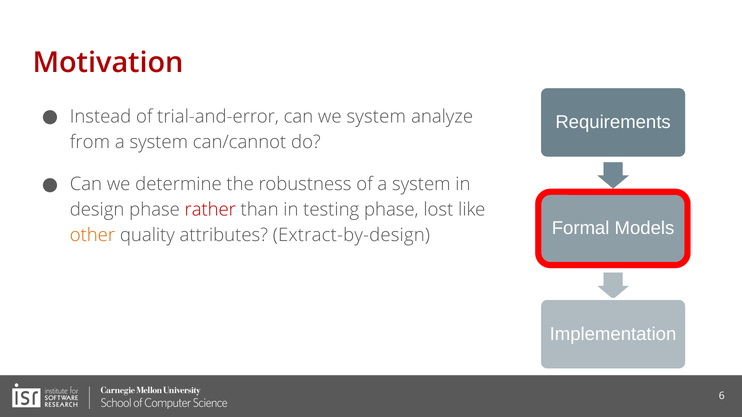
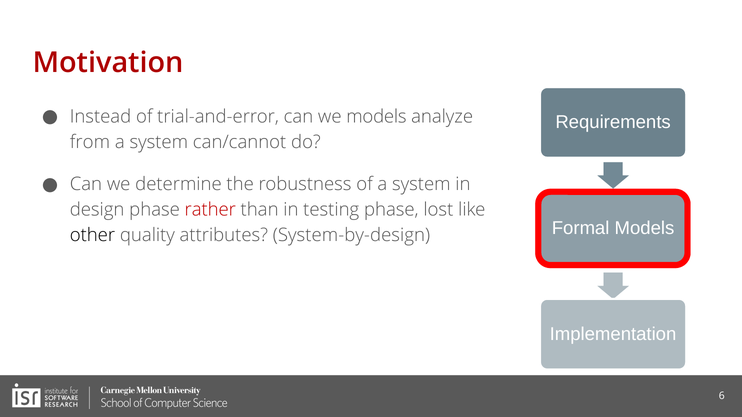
we system: system -> models (376, 117)
other colour: orange -> black (92, 236)
Extract-by-design: Extract-by-design -> System-by-design (351, 236)
